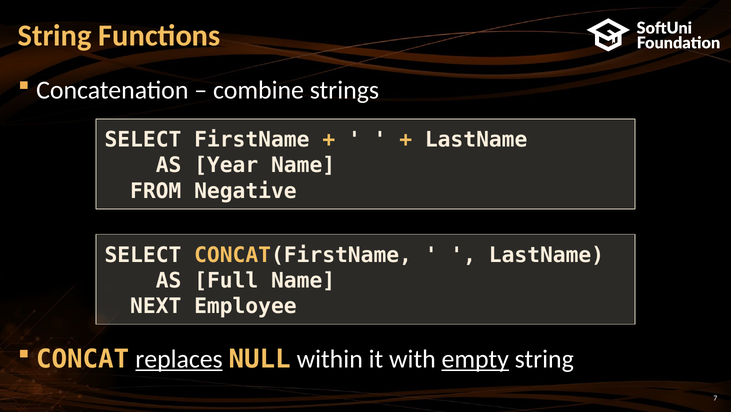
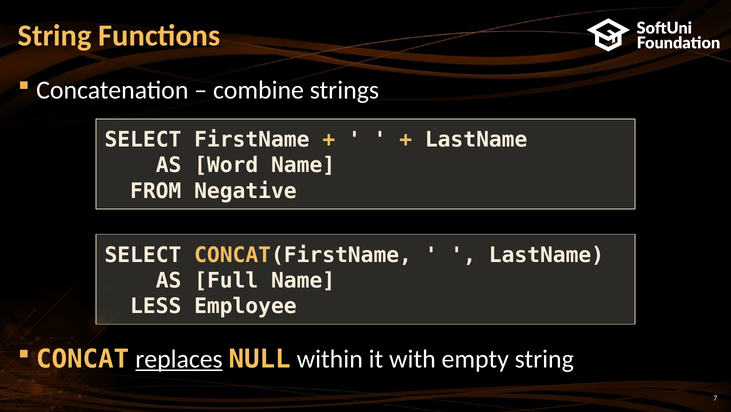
Year: Year -> Word (226, 165)
NEXT: NEXT -> LESS (156, 306)
empty underline: present -> none (475, 359)
